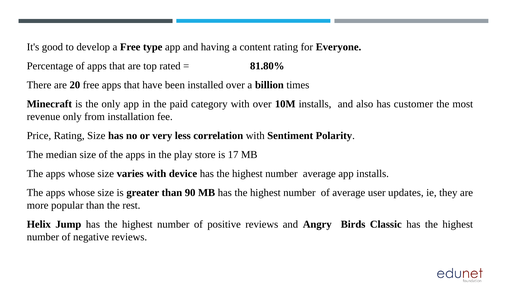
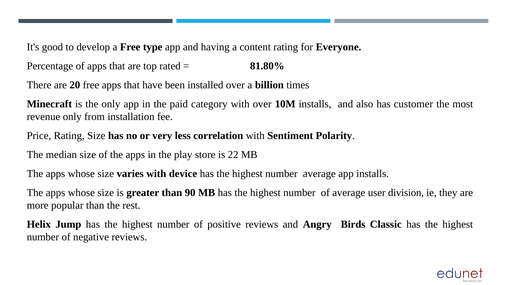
17: 17 -> 22 (233, 155)
updates: updates -> division (406, 193)
